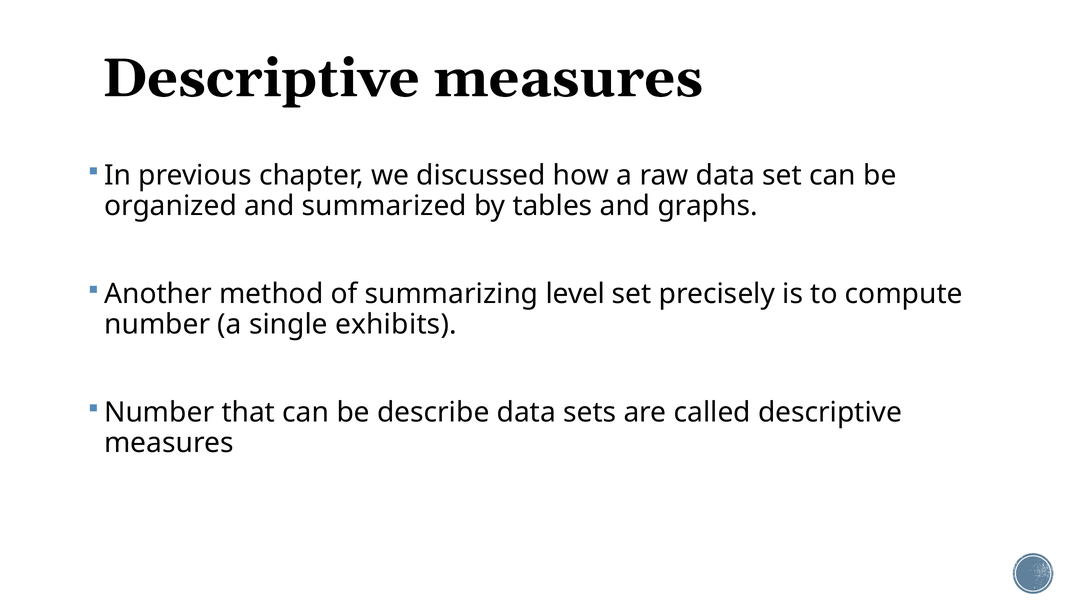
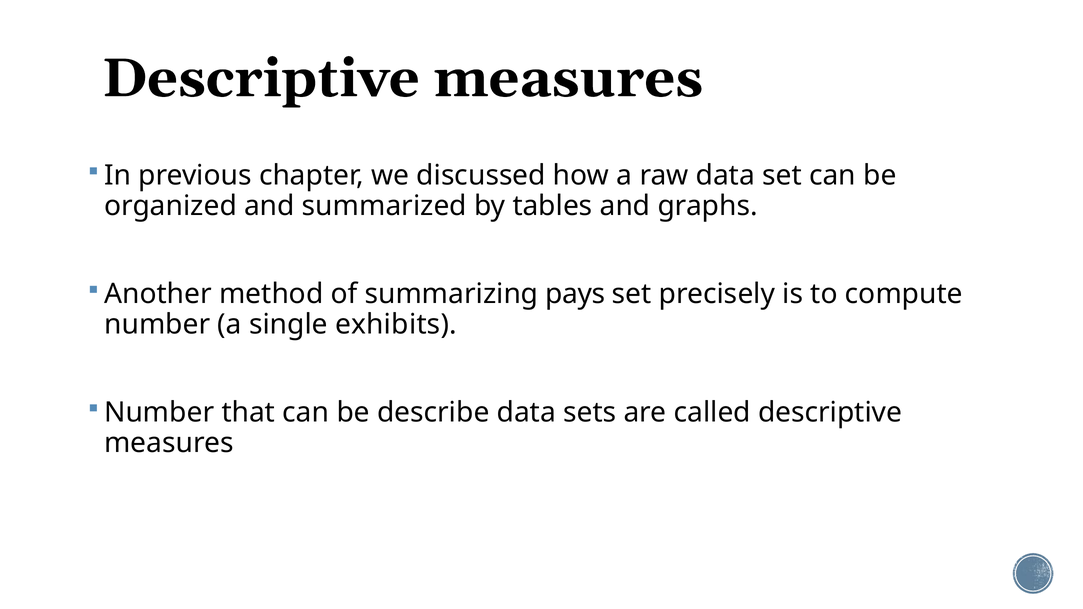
level: level -> pays (575, 294)
